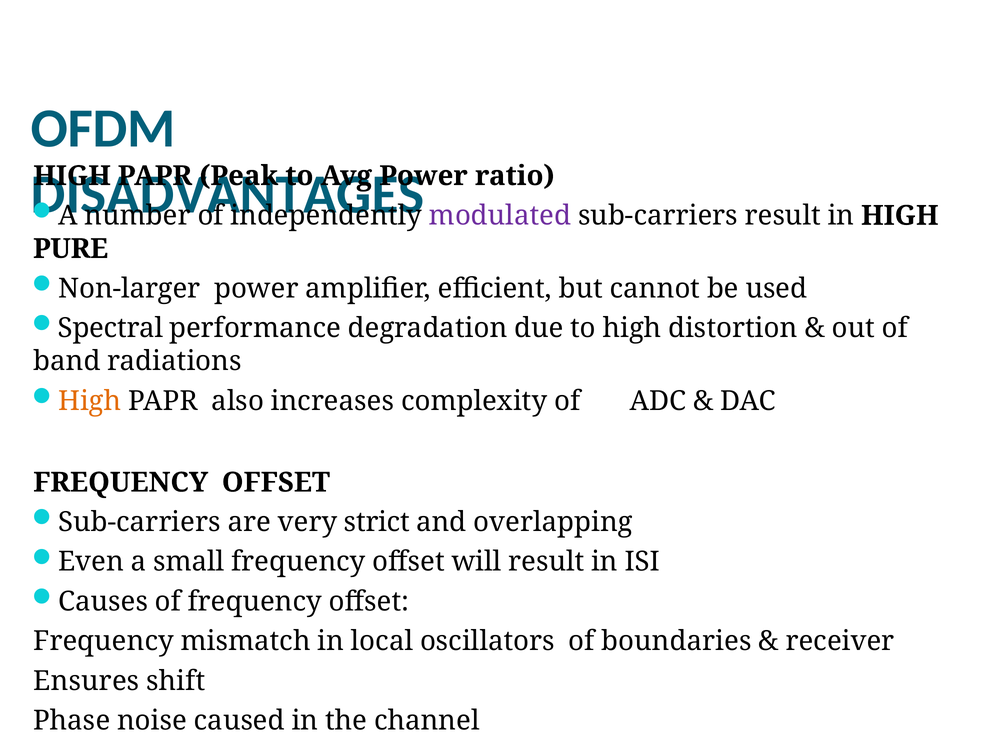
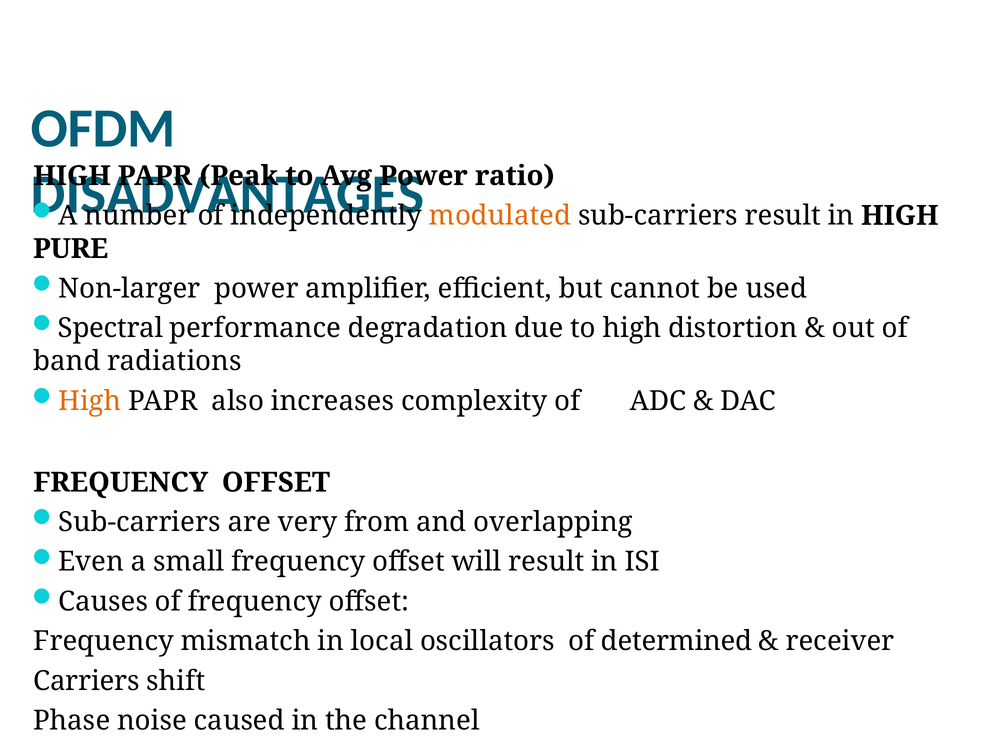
modulated colour: purple -> orange (500, 216)
strict: strict -> from (377, 523)
boundaries: boundaries -> determined (677, 642)
Ensures: Ensures -> Carriers (87, 681)
